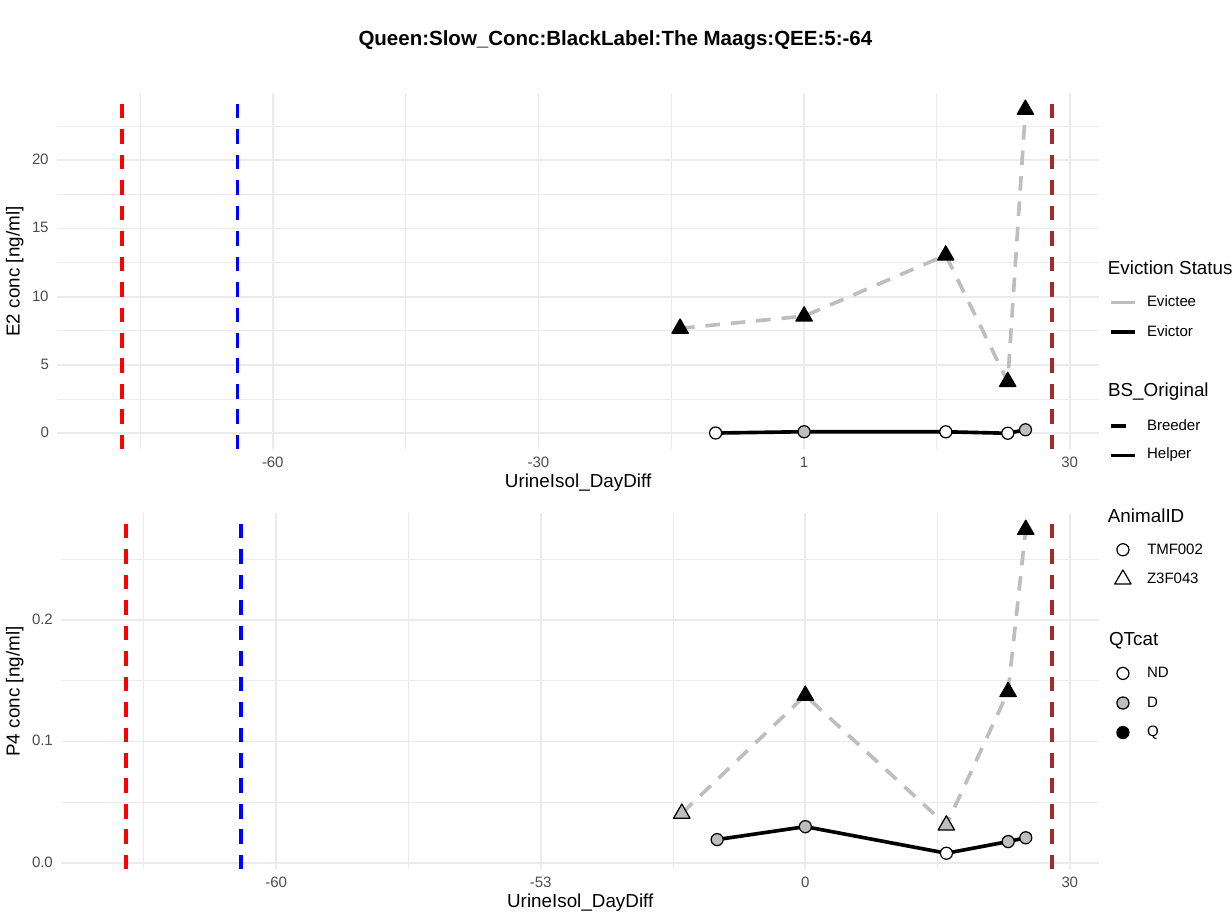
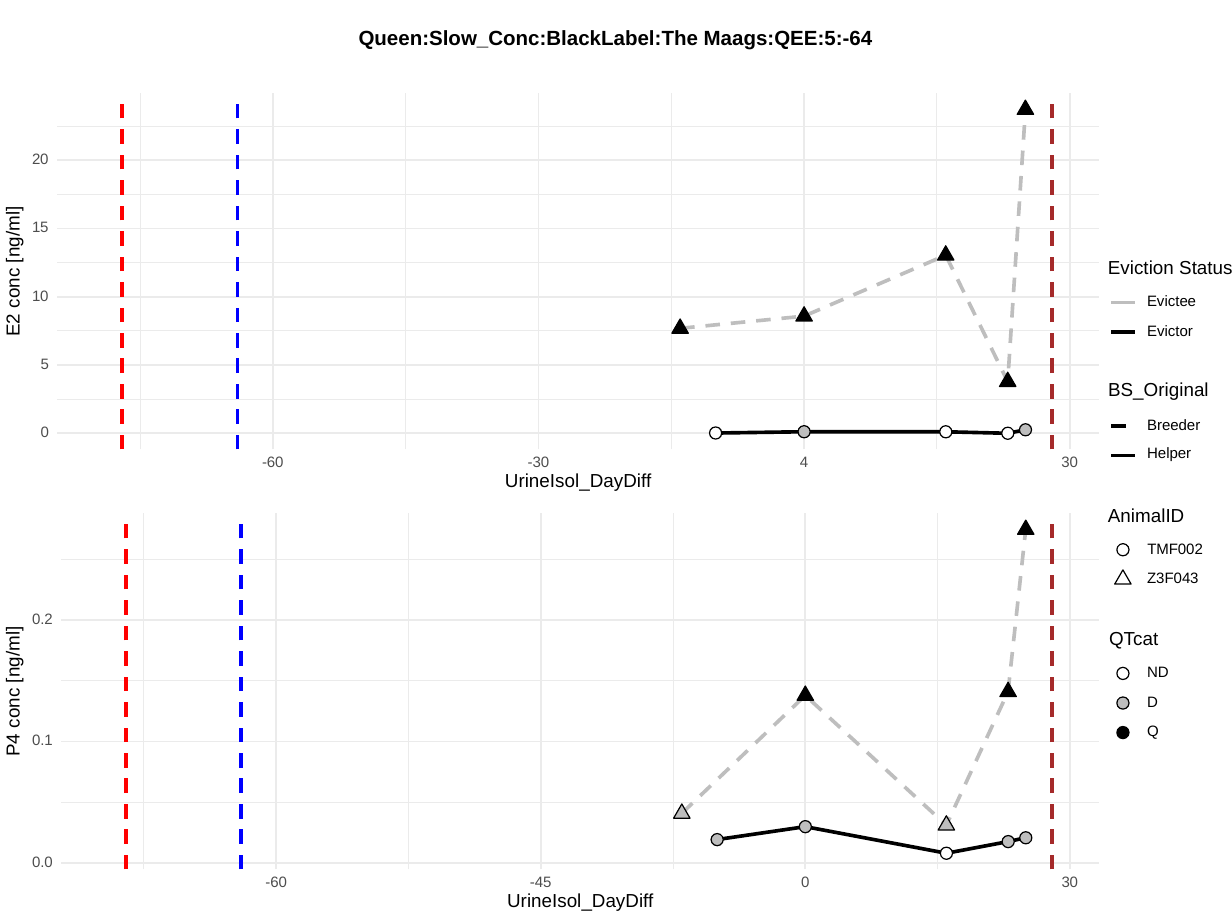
-30 1: 1 -> 4 (804, 463)
-53: -53 -> -45 (541, 883)
